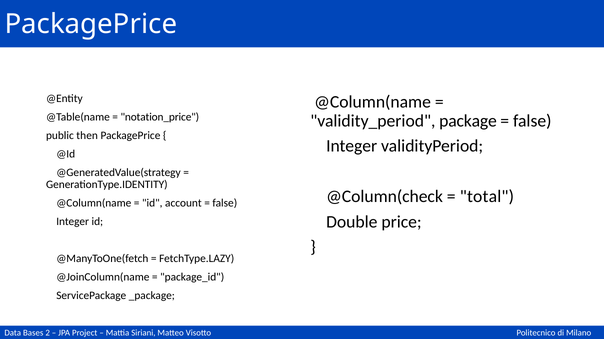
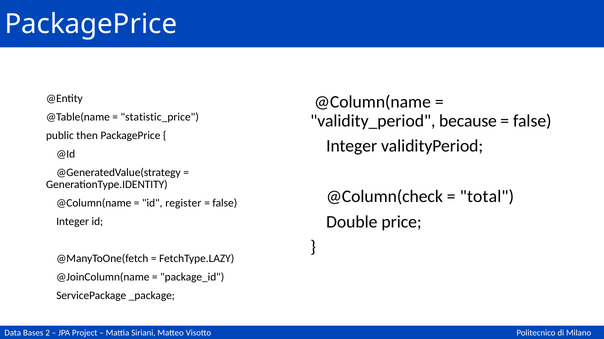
notation_price: notation_price -> statistic_price (160, 117)
package: package -> because (468, 121)
account: account -> register (183, 204)
